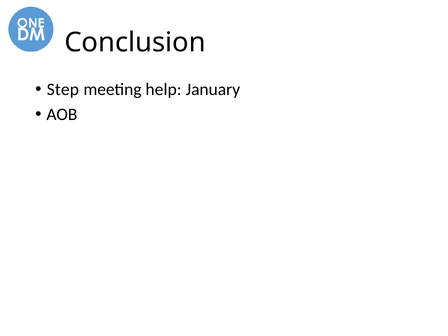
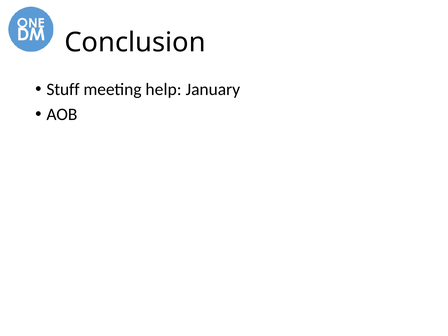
Step: Step -> Stuff (63, 90)
